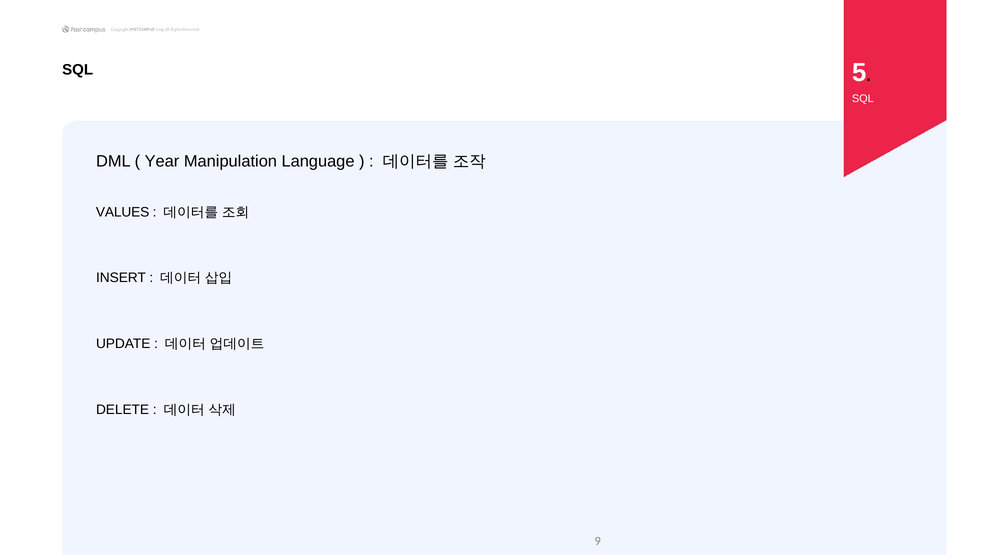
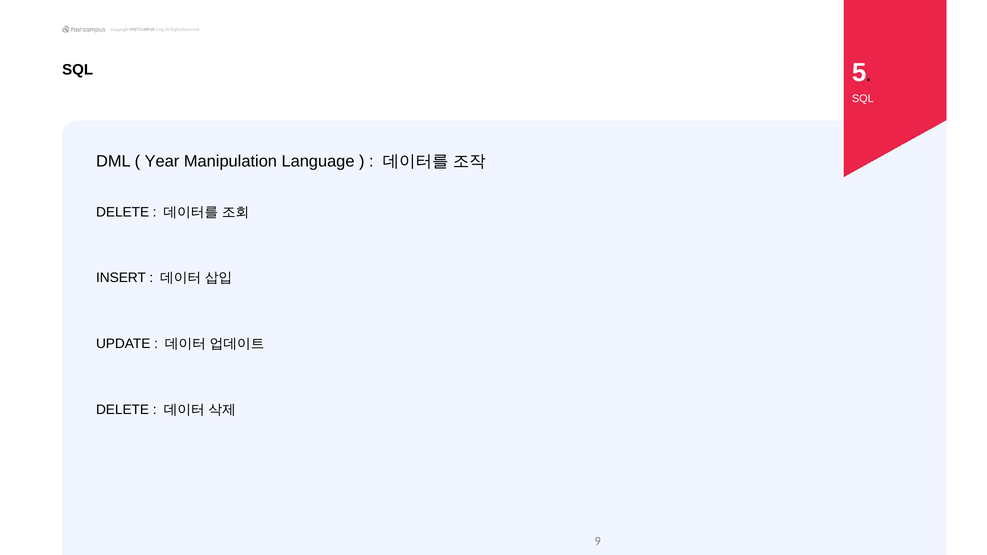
VALUES: VALUES -> DELETE (123, 212)
